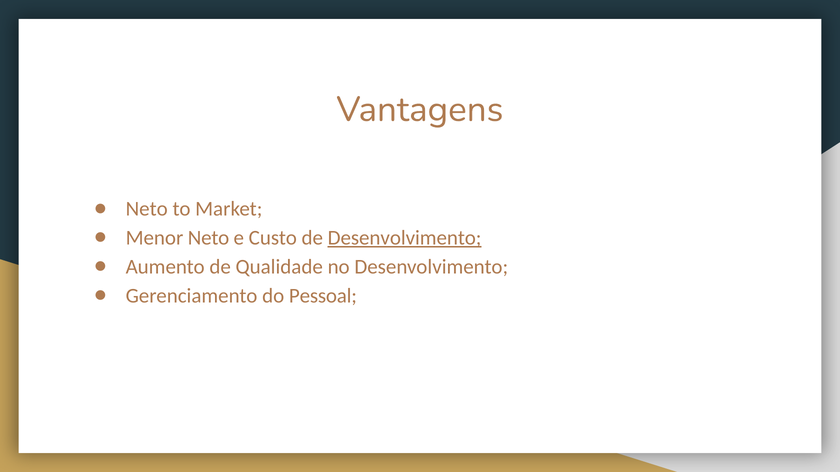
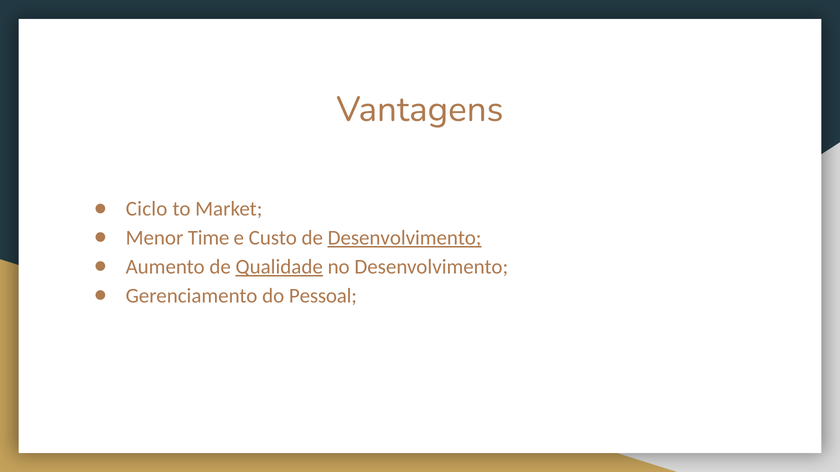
Neto: Neto -> Ciclo (147, 209)
Menor Neto: Neto -> Time (209, 238)
Qualidade underline: none -> present (279, 267)
